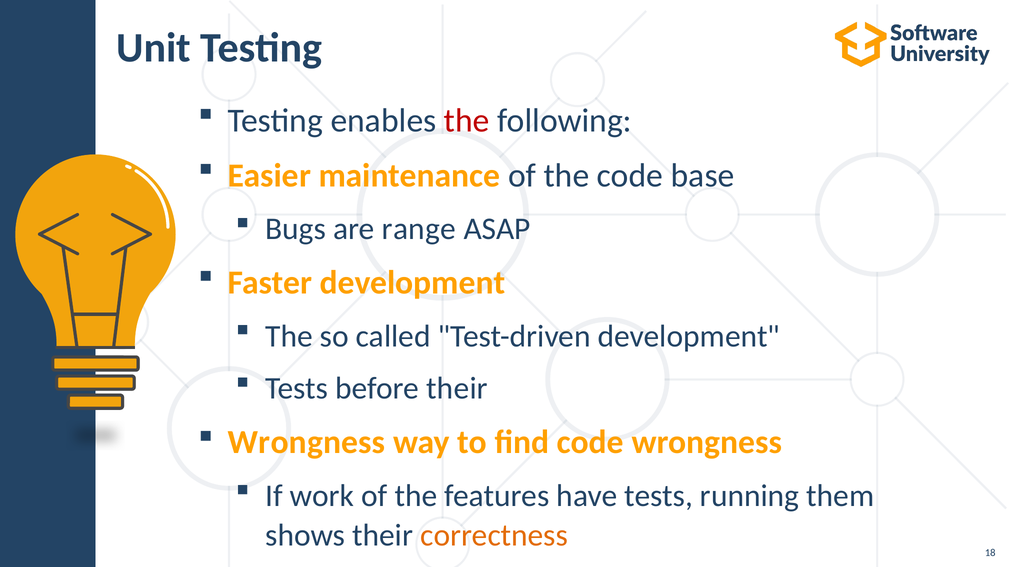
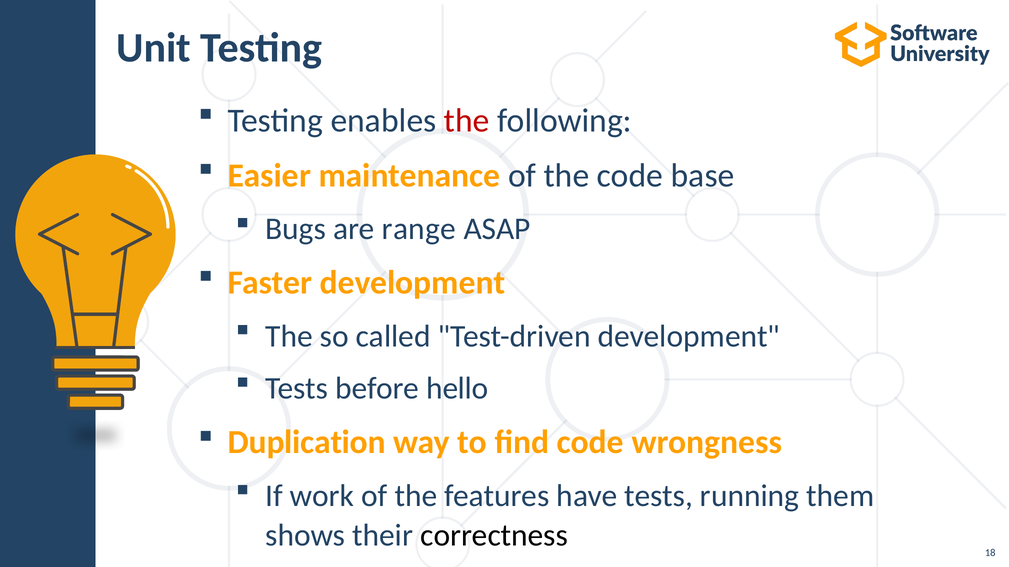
before their: their -> hello (457, 389)
Wrongness: Wrongness -> Duplication (307, 443)
correctness colour: orange -> black (494, 536)
